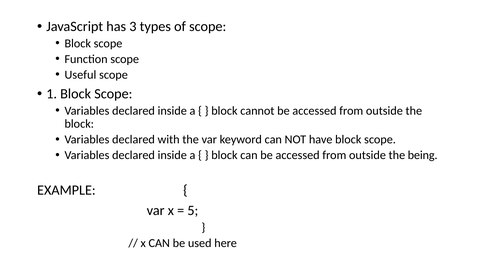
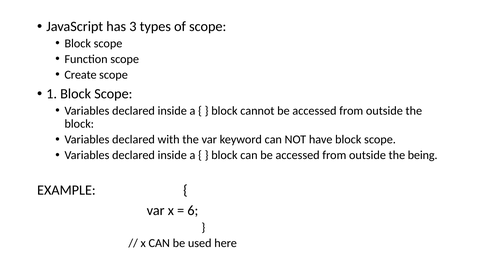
Useful: Useful -> Create (81, 75)
5: 5 -> 6 (193, 211)
